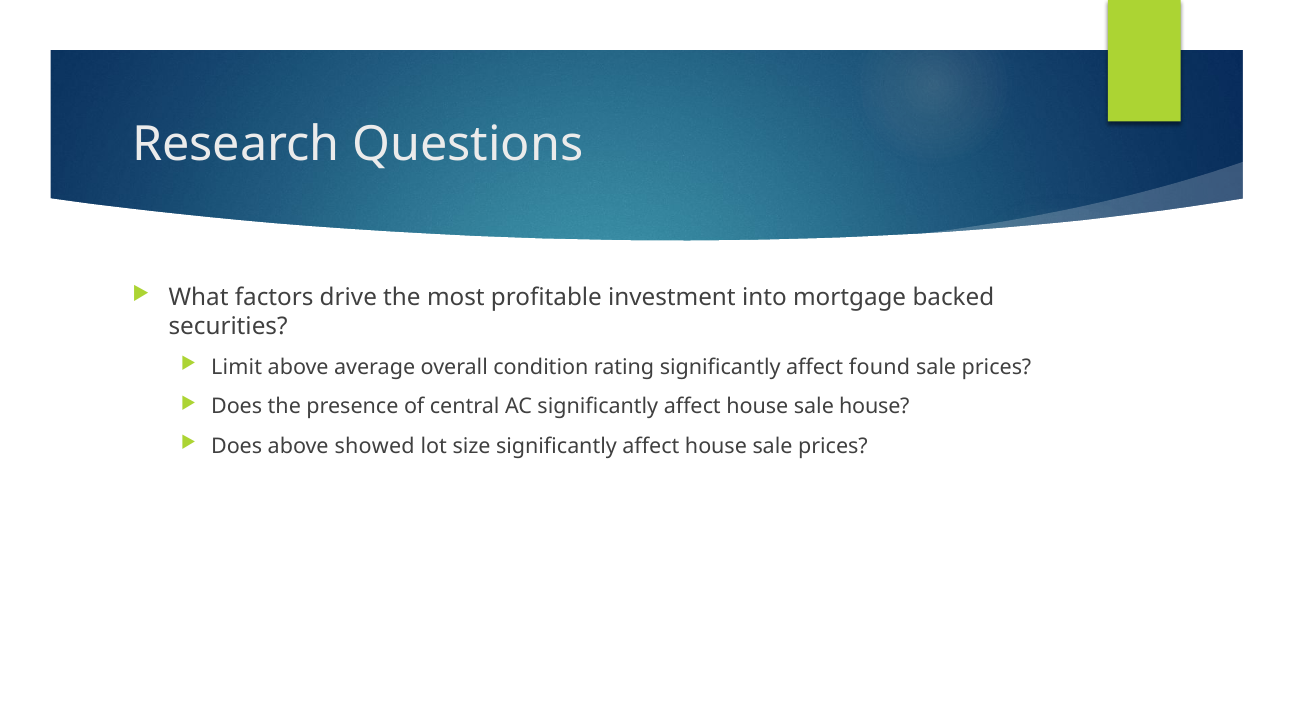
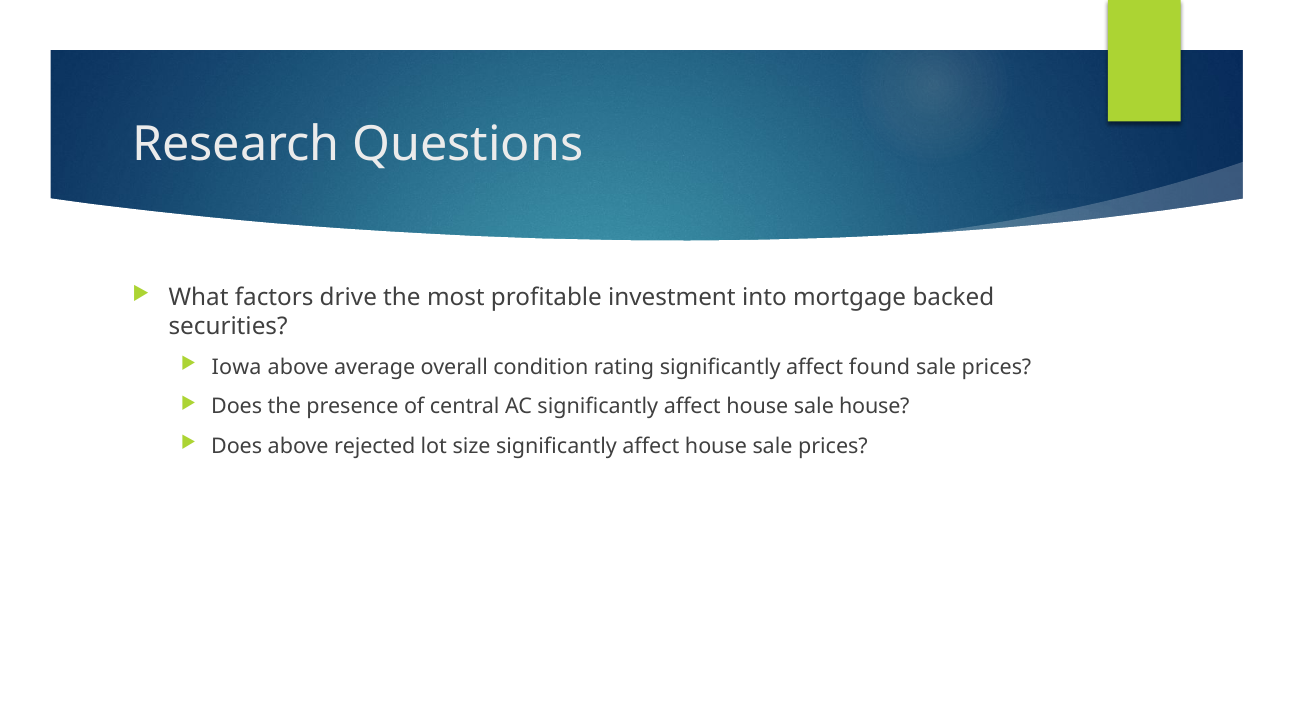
Limit: Limit -> Iowa (237, 367)
showed: showed -> rejected (375, 446)
